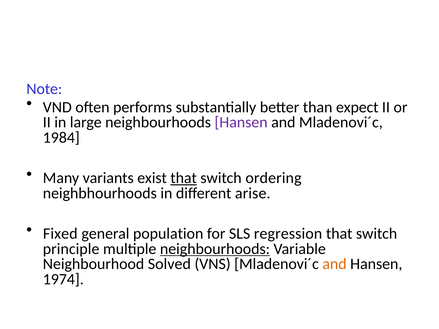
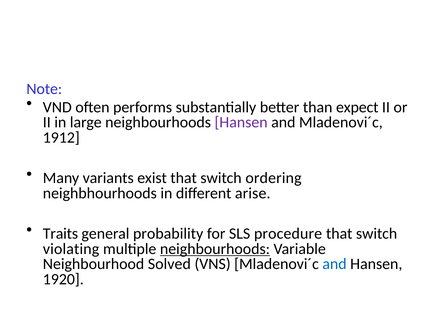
1984: 1984 -> 1912 (61, 138)
that underline: present -> none (184, 178)
Fixed: Fixed -> Traits (60, 234)
population: population -> probability (168, 234)
regression: regression -> procedure (288, 234)
principle: principle -> violating (71, 249)
and colour: orange -> blue (335, 264)
1974: 1974 -> 1920 (63, 279)
